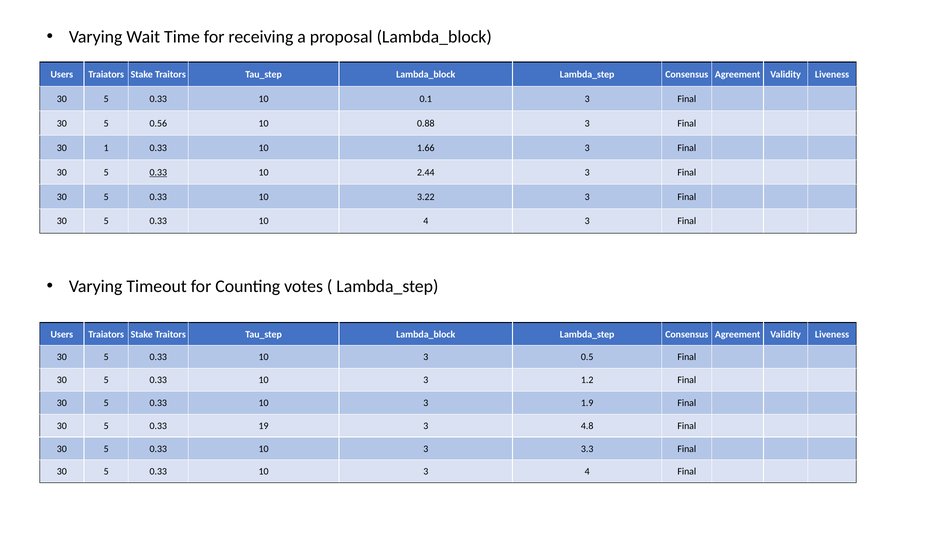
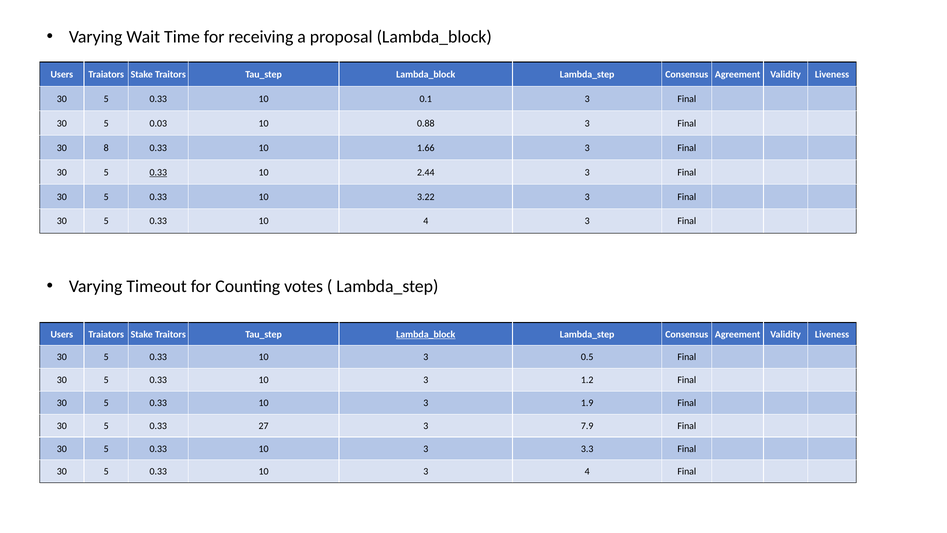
0.56: 0.56 -> 0.03 (158, 123)
1: 1 -> 8 (106, 148)
Lambda_block underline: none -> present (426, 334)
19: 19 -> 27 (264, 426)
4.8: 4.8 -> 7.9 (587, 426)
